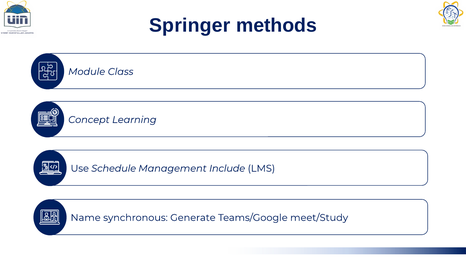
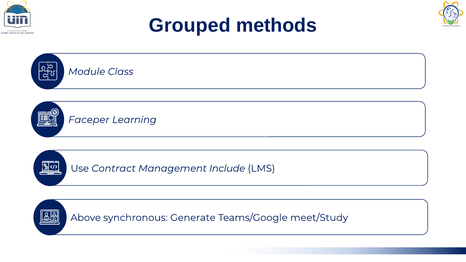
Springer: Springer -> Grouped (190, 26)
Concept: Concept -> Faceper (89, 120)
Schedule: Schedule -> Contract (114, 169)
Name: Name -> Above (86, 218)
